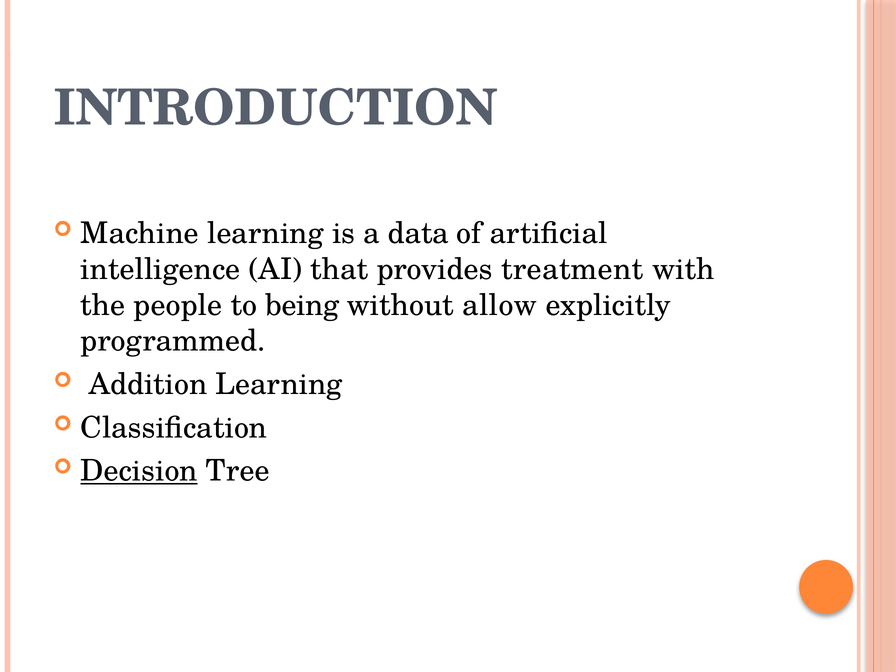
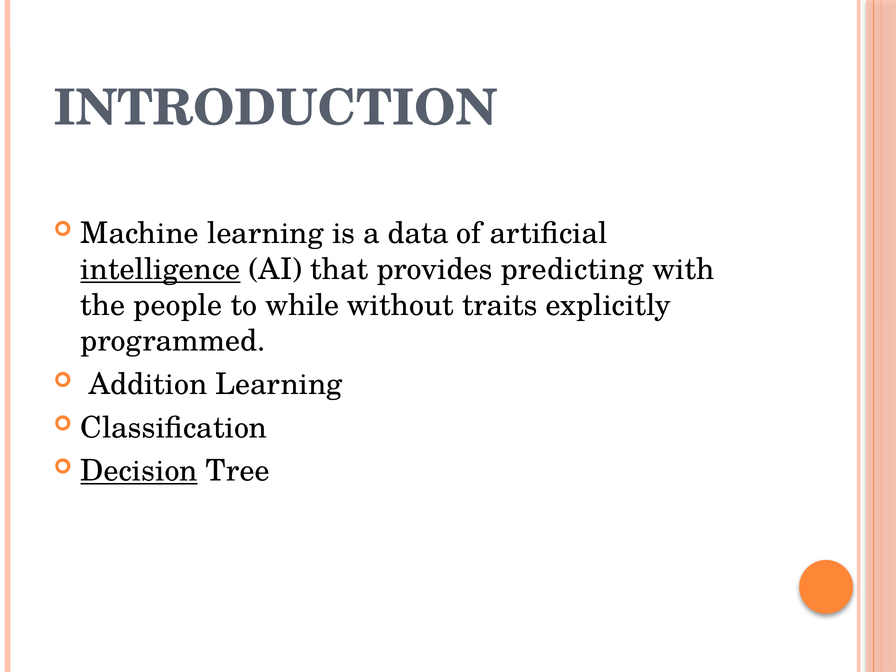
intelligence underline: none -> present (160, 269)
treatment: treatment -> predicting (572, 269)
being: being -> while (302, 305)
allow: allow -> traits (500, 305)
